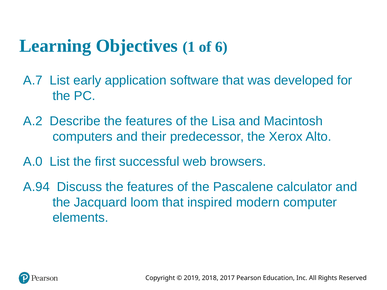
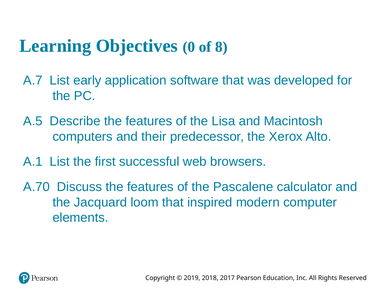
1: 1 -> 0 (189, 47)
6: 6 -> 8 (221, 47)
A.2: A.2 -> A.5 (33, 121)
A.0: A.0 -> A.1 (33, 162)
A.94: A.94 -> A.70 (36, 187)
